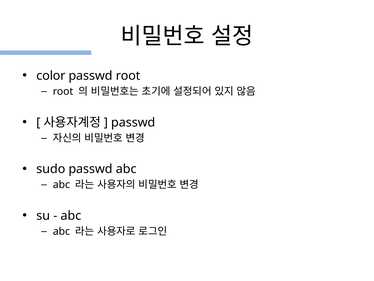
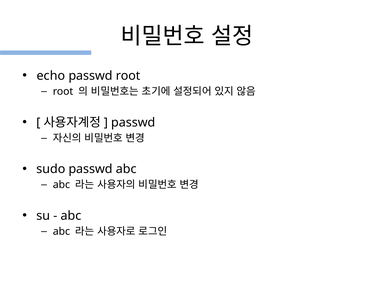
color: color -> echo (51, 76)
